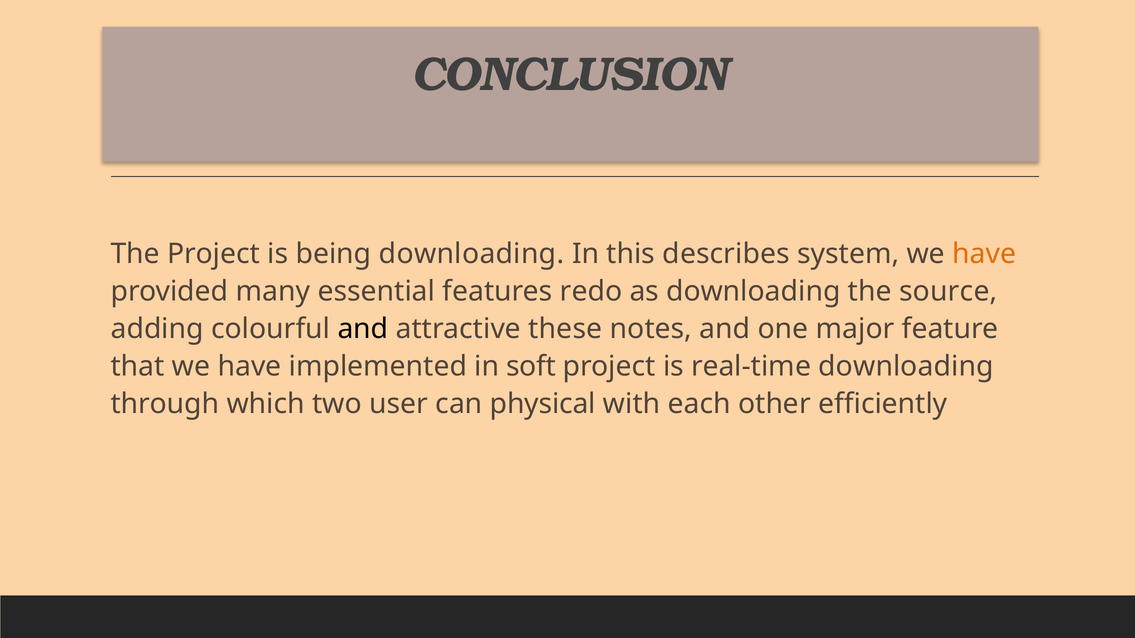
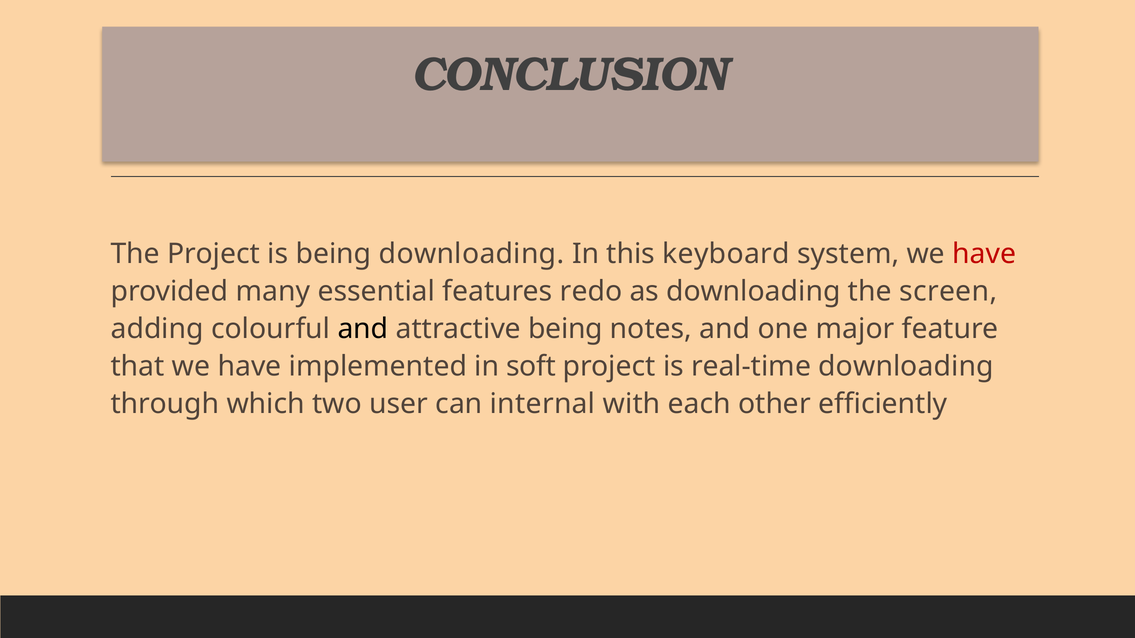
describes: describes -> keyboard (726, 254)
have colour: orange -> red (984, 254)
source: source -> screen (948, 292)
attractive these: these -> being (566, 329)
physical: physical -> internal (543, 404)
